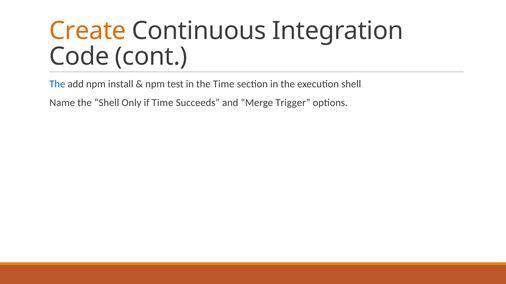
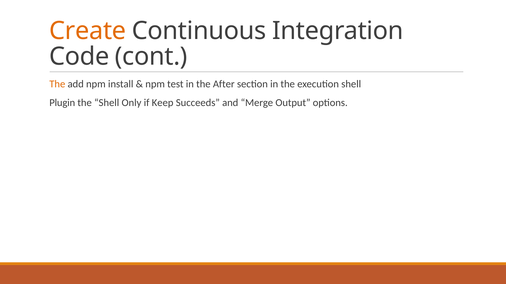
The colour: blue -> orange (57, 84)
the Time: Time -> After (224, 84)
Name: Name -> Plugin (62, 103)
if Time: Time -> Keep (163, 103)
Trigger: Trigger -> Output (293, 103)
